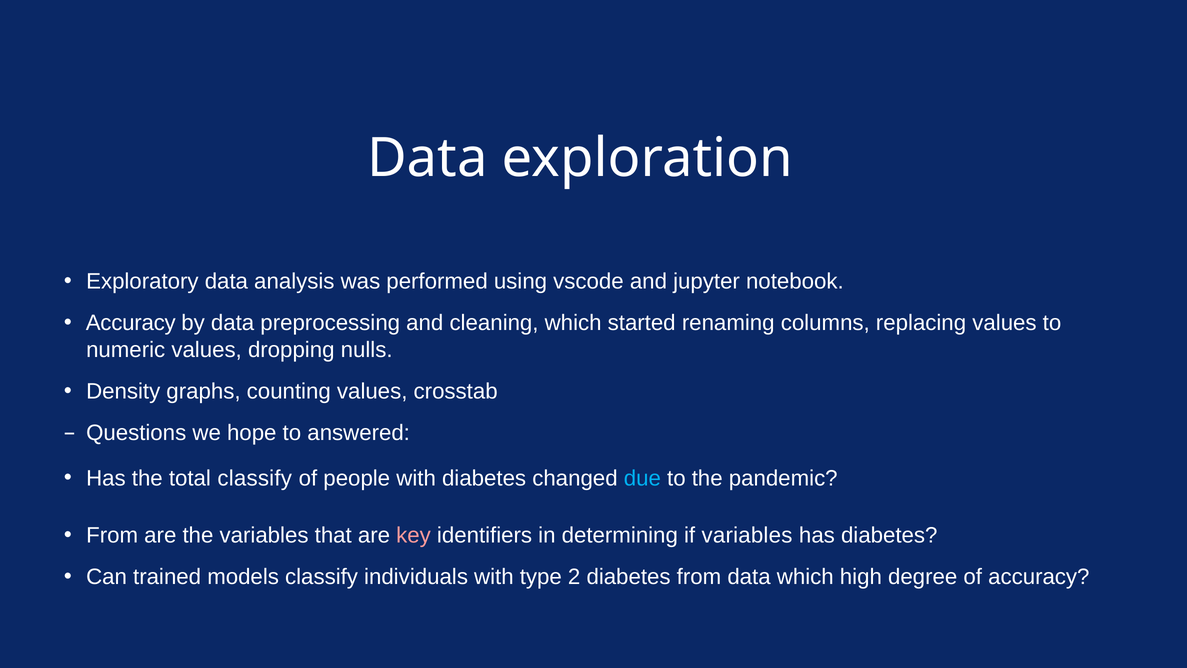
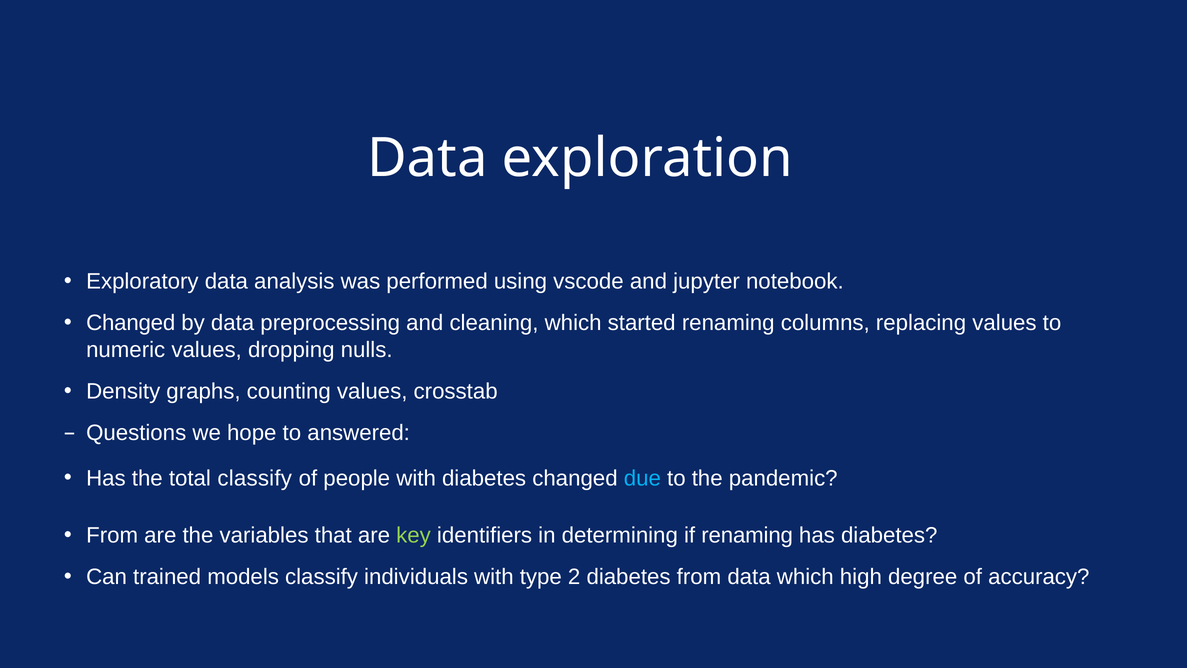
Accuracy: Accuracy -> Changed (131, 323)
key colour: pink -> light green (414, 535)
if variables: variables -> renaming (747, 535)
